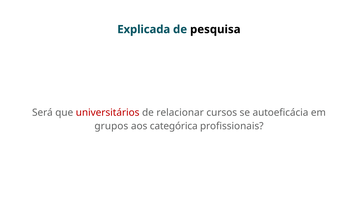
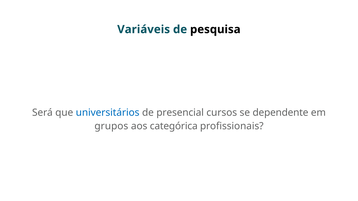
Explicada: Explicada -> Variáveis (144, 29)
universitários colour: red -> blue (108, 113)
relacionar: relacionar -> presencial (180, 113)
autoeficácia: autoeficácia -> dependente (281, 113)
